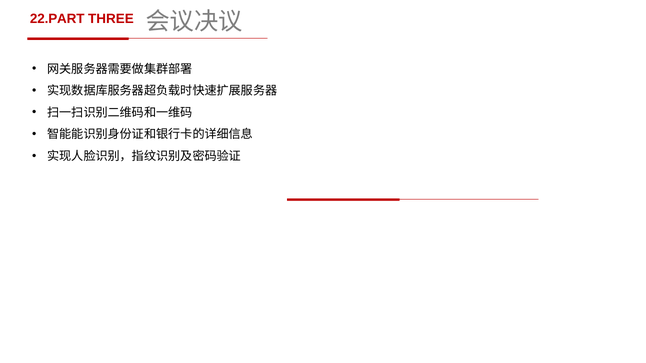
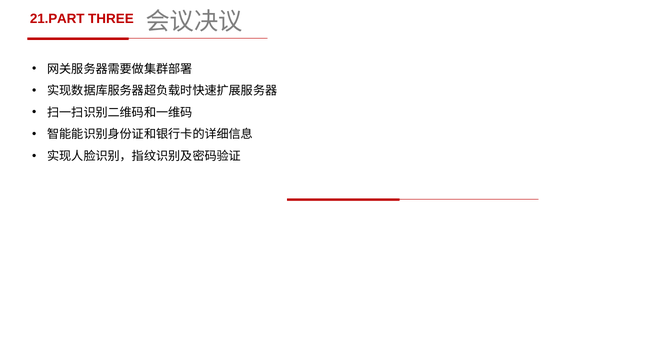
22.PART: 22.PART -> 21.PART (57, 19)
